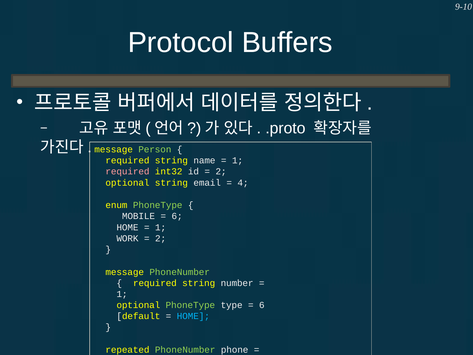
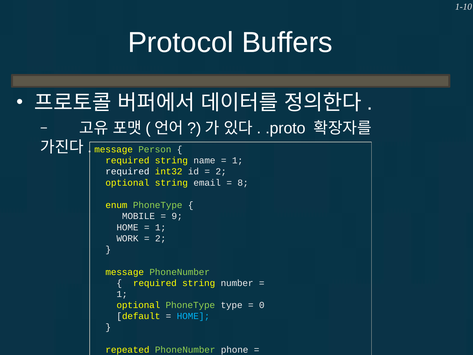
9-10: 9-10 -> 1-10 (464, 7)
required colour: pink -> white (127, 171)
4: 4 -> 8 (243, 183)
6: 6 -> 9 (177, 216)
6: 6 -> 0 (262, 305)
